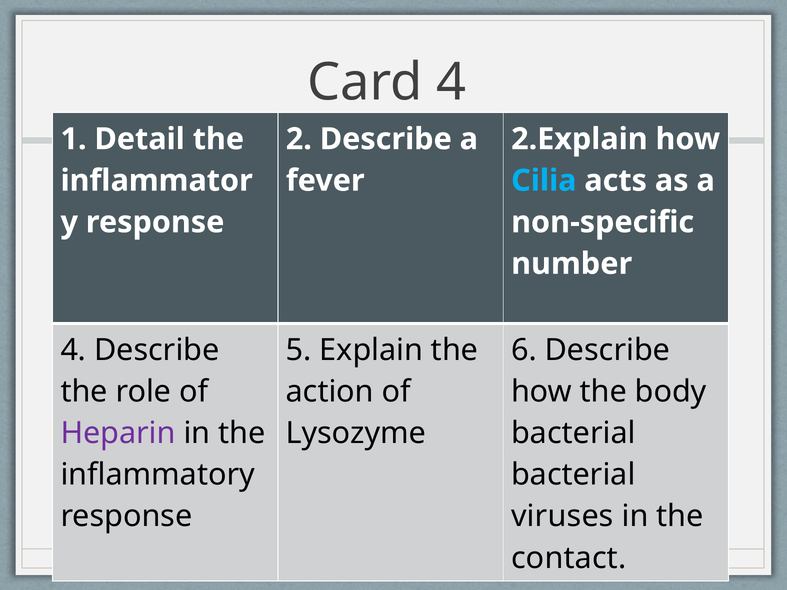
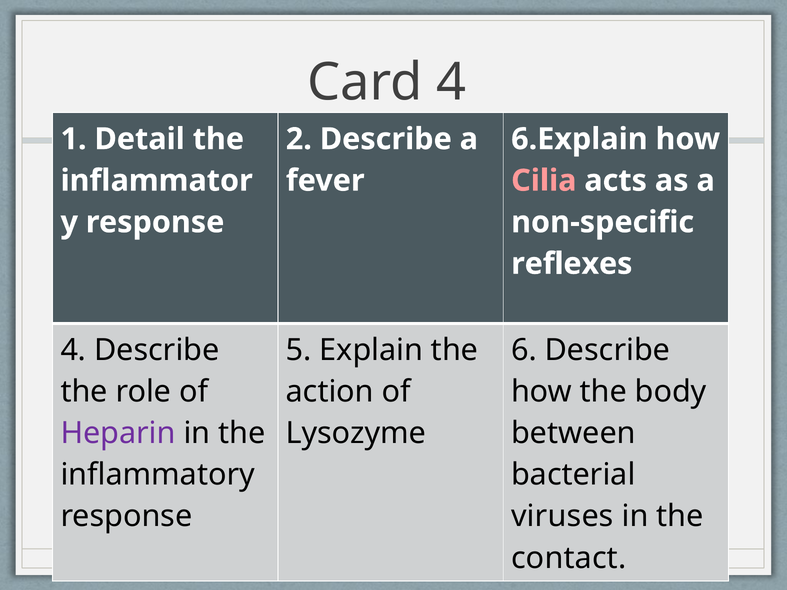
2.Explain: 2.Explain -> 6.Explain (579, 139)
Cilia colour: light blue -> pink (544, 181)
number: number -> reflexes (572, 264)
bacterial: bacterial -> between (573, 433)
